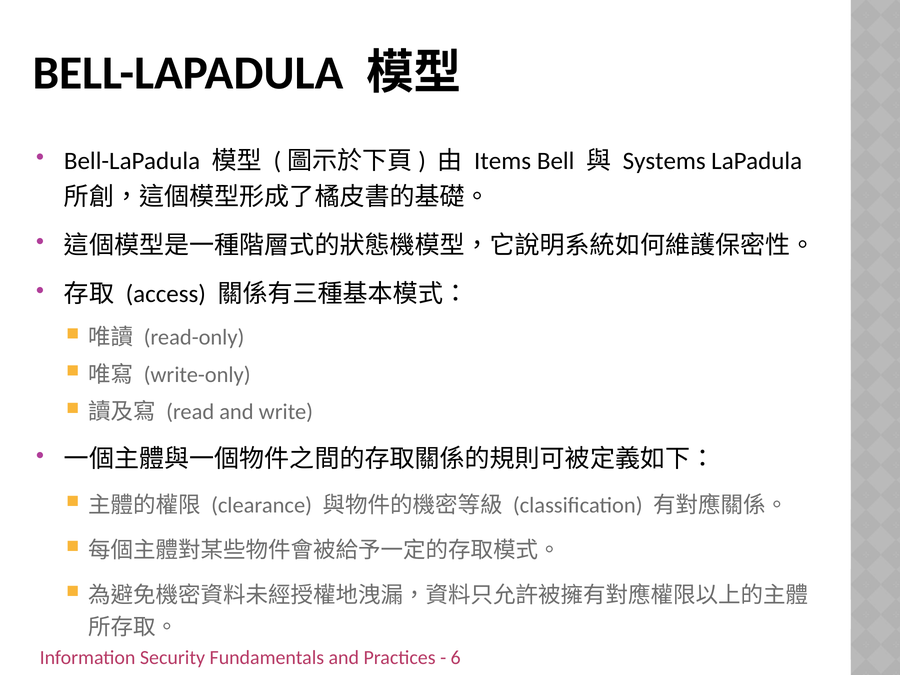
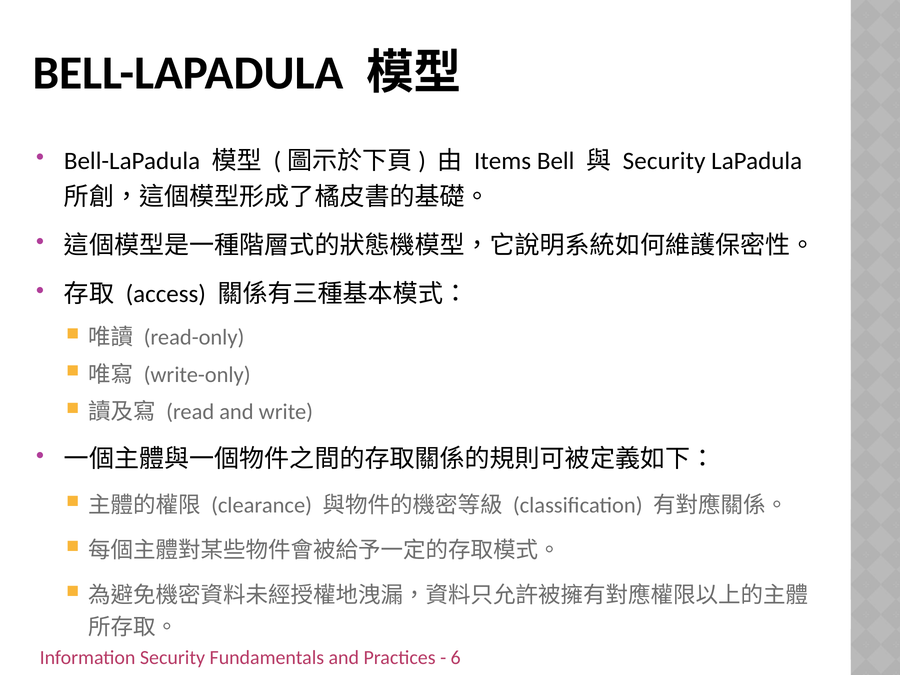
Systems: Systems -> Security (664, 161)
